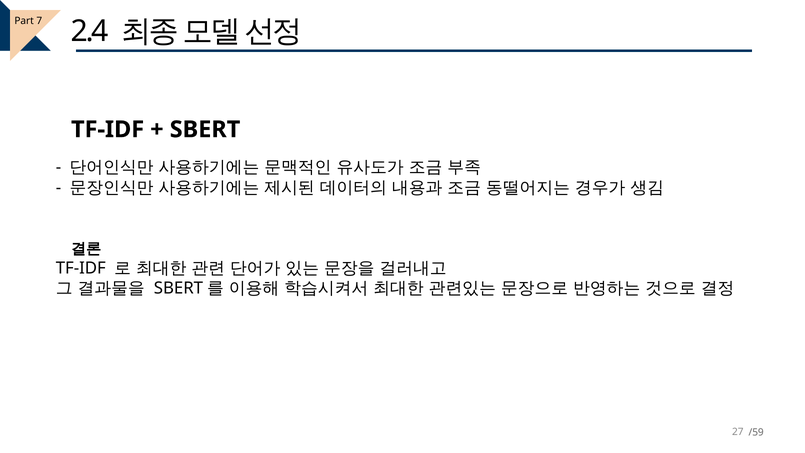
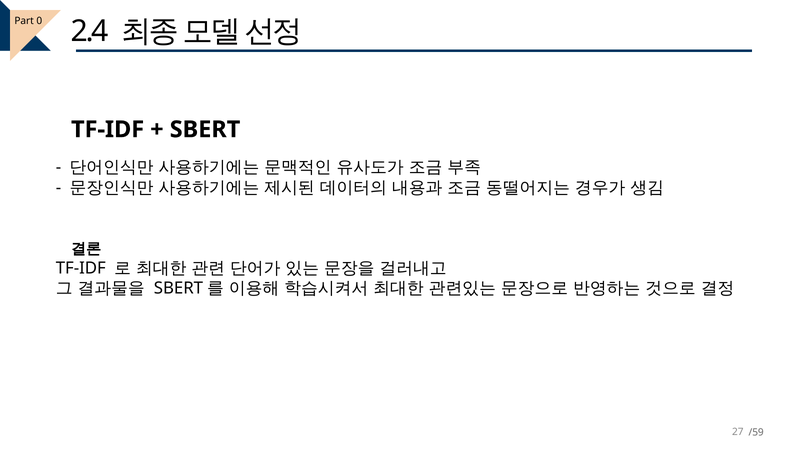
7: 7 -> 0 (39, 21)
